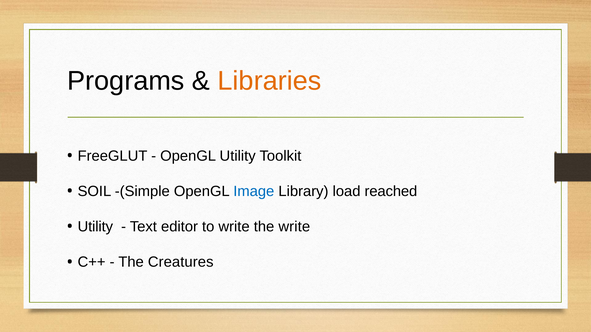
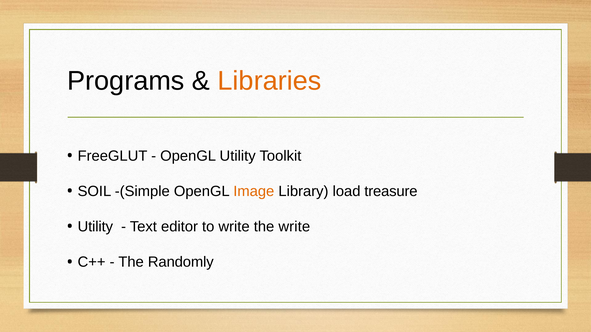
Image colour: blue -> orange (254, 191)
reached: reached -> treasure (391, 191)
Creatures: Creatures -> Randomly (181, 262)
